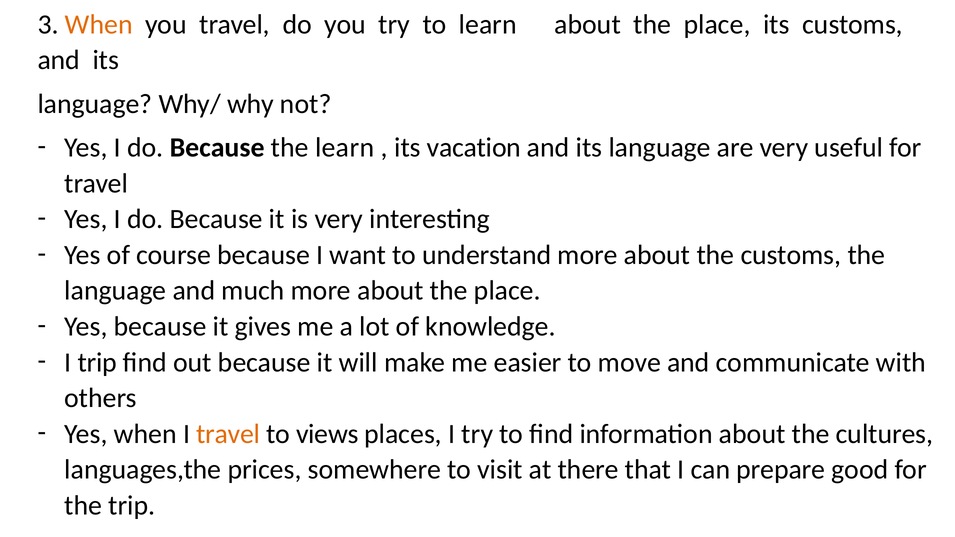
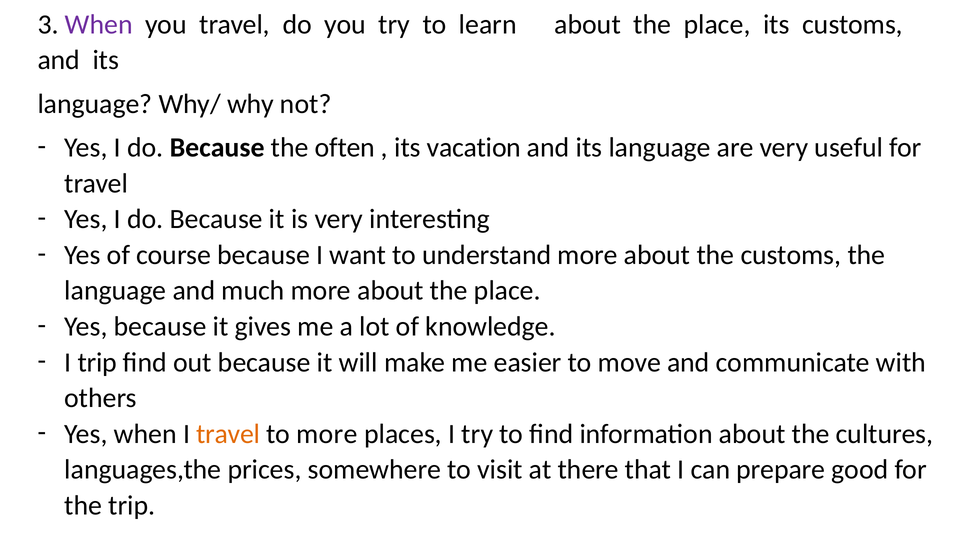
When colour: orange -> purple (99, 25)
the learn: learn -> often (345, 148)
to views: views -> more (327, 434)
